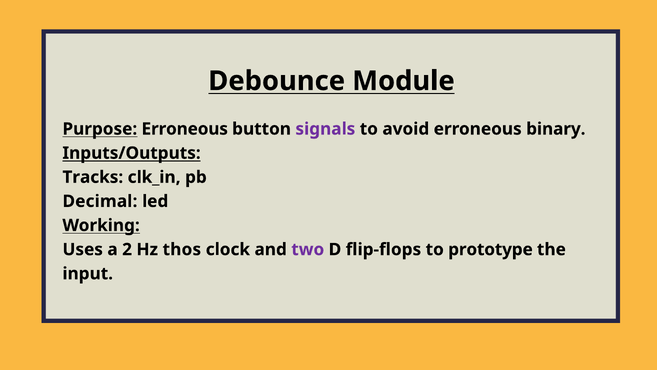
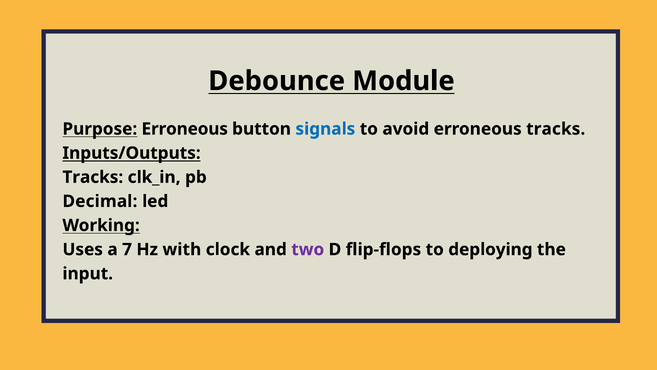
signals colour: purple -> blue (325, 129)
erroneous binary: binary -> tracks (556, 129)
2: 2 -> 7 (127, 249)
thos: thos -> with (182, 249)
prototype: prototype -> deploying (490, 249)
